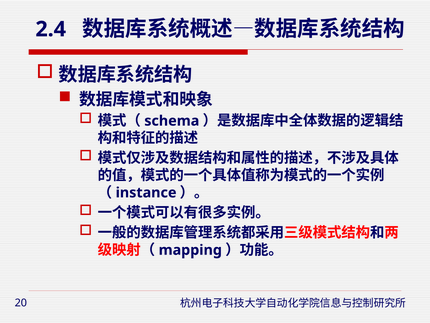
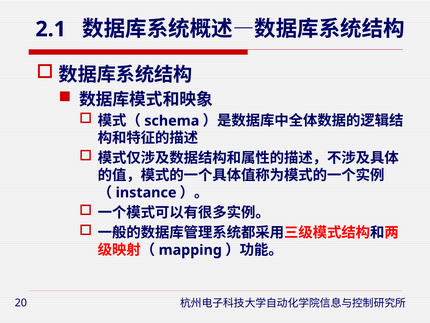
2.4: 2.4 -> 2.1 (51, 29)
